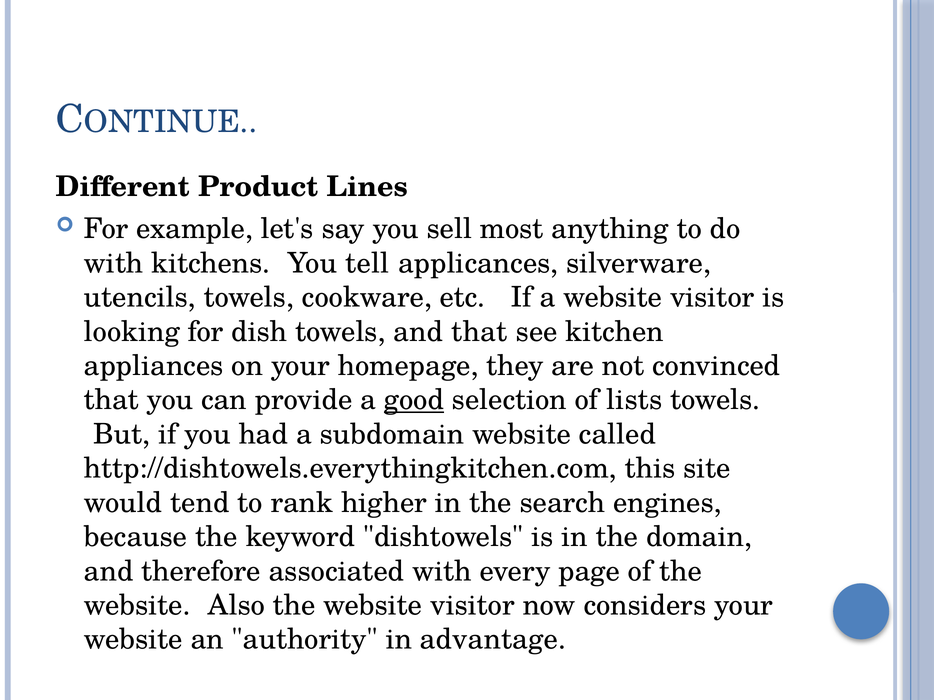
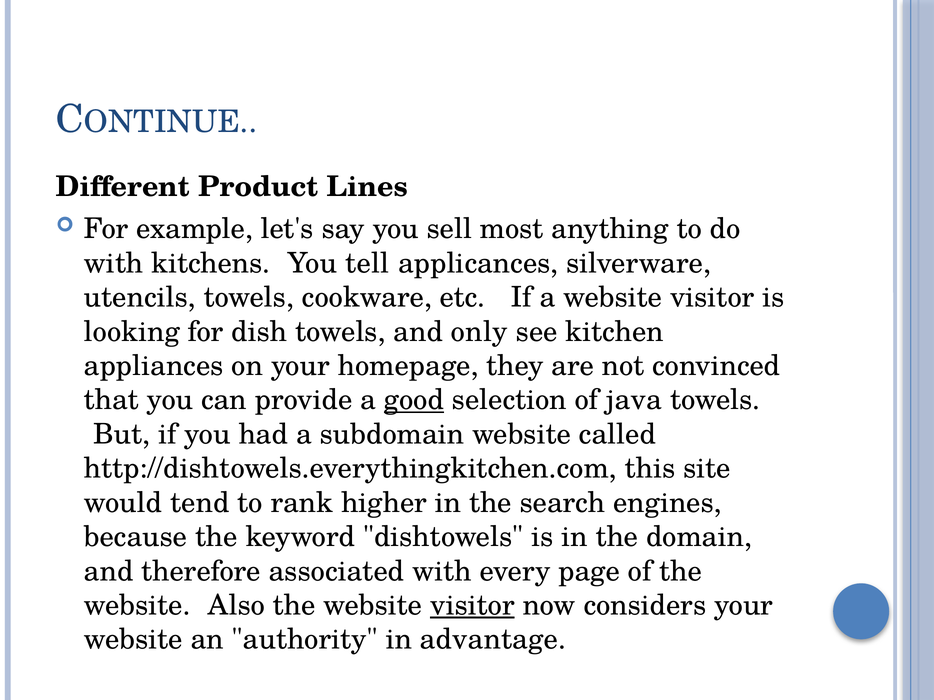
and that: that -> only (479, 332)
lists: lists -> java (634, 400)
visitor underline: none -> present (472, 606)
